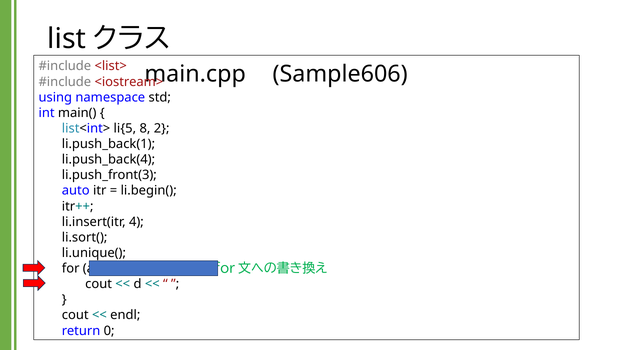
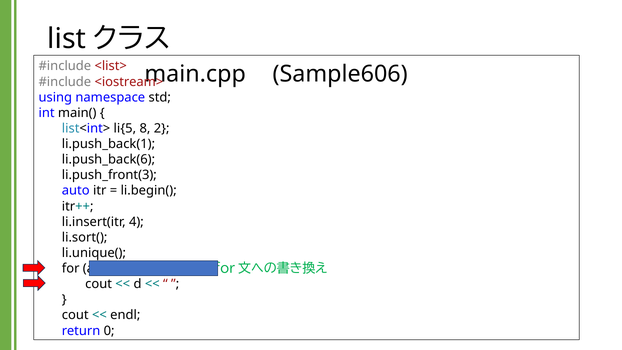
li.push_back(4: li.push_back(4 -> li.push_back(6 (108, 160)
